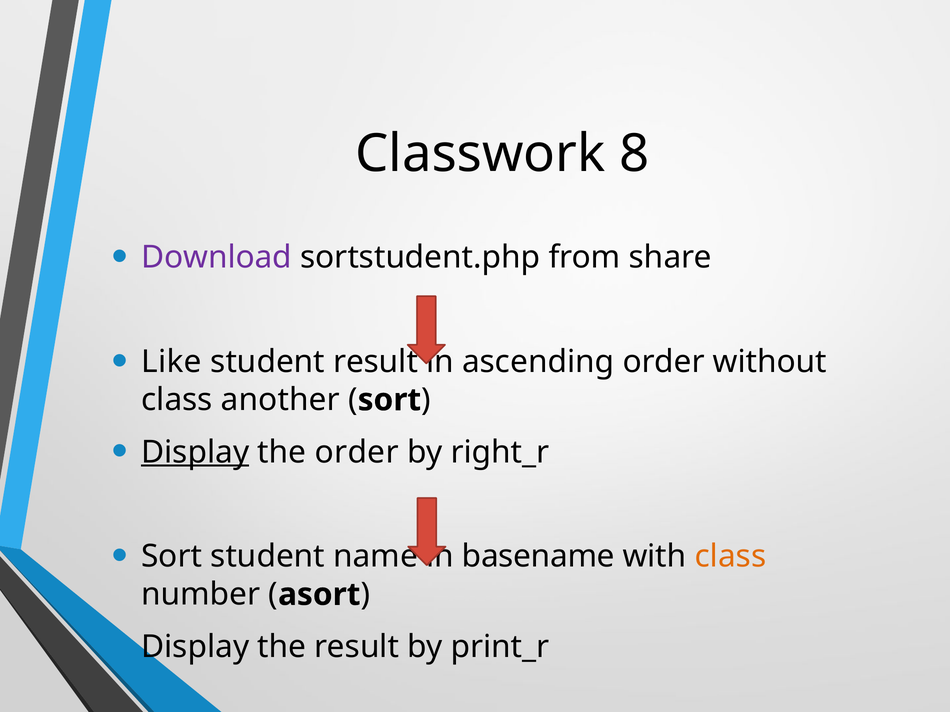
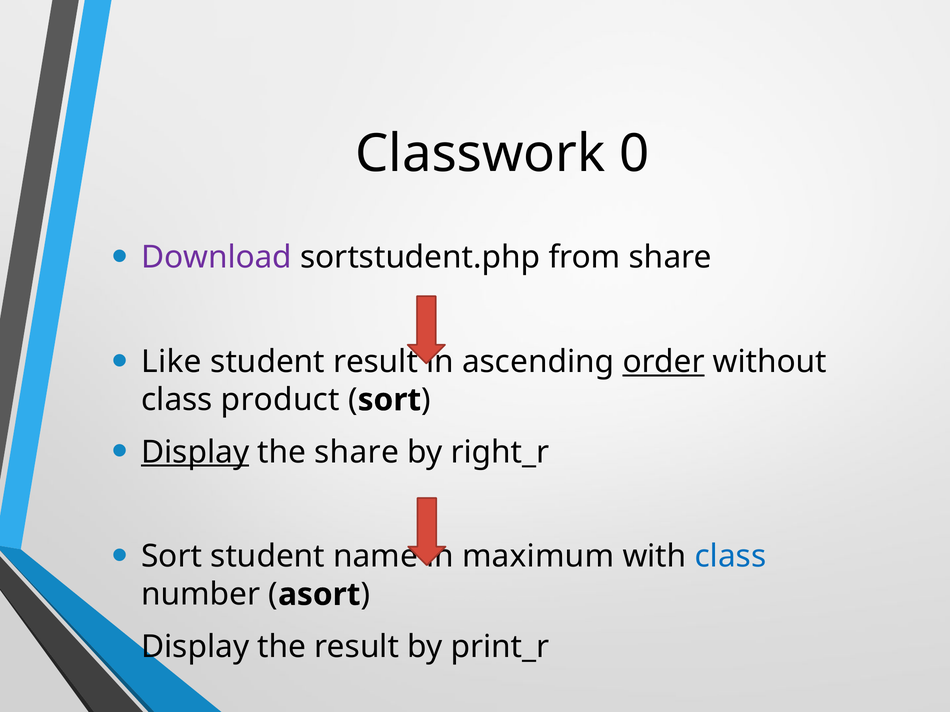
8: 8 -> 0 (634, 154)
order underline: none -> present (664, 362)
another: another -> product (280, 400)
the order: order -> share (357, 452)
basename: basename -> maximum (538, 557)
class colour: orange -> blue (730, 557)
